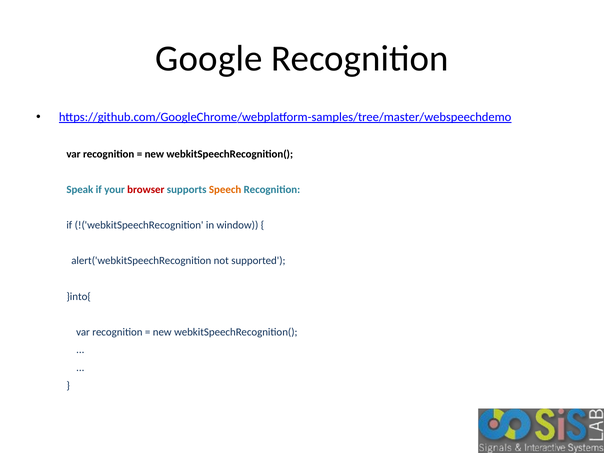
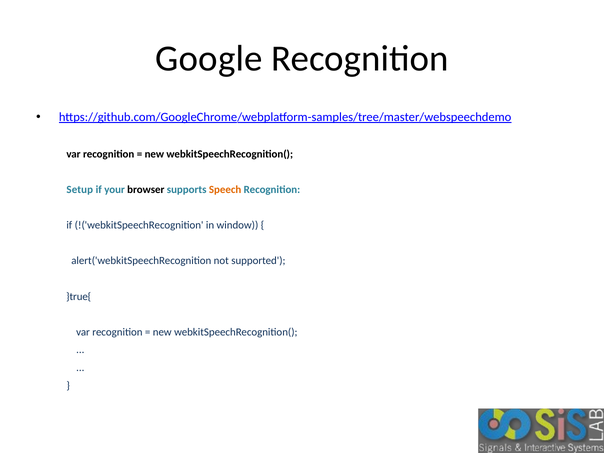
Speak: Speak -> Setup (80, 190)
browser colour: red -> black (146, 190)
}into{: }into{ -> }true{ (79, 296)
